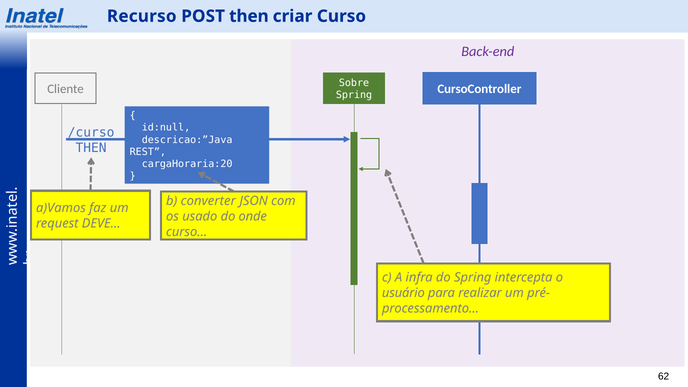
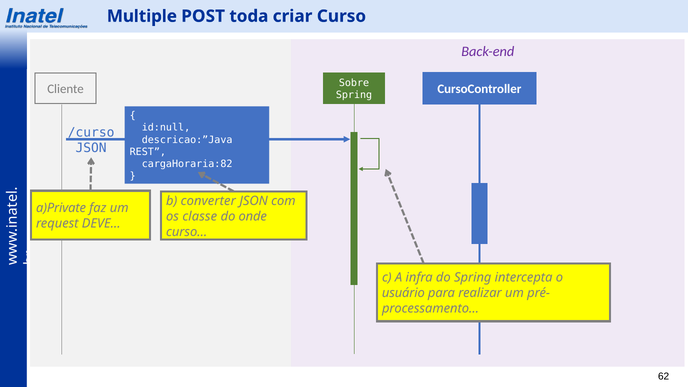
Recurso: Recurso -> Multiple (142, 16)
POST then: then -> toda (249, 16)
THEN: THEN -> JSON (91, 148)
cargaHoraria:20: cargaHoraria:20 -> cargaHoraria:82 (187, 164)
a)Vamos: a)Vamos -> a)Private (61, 208)
usado: usado -> classe (200, 216)
